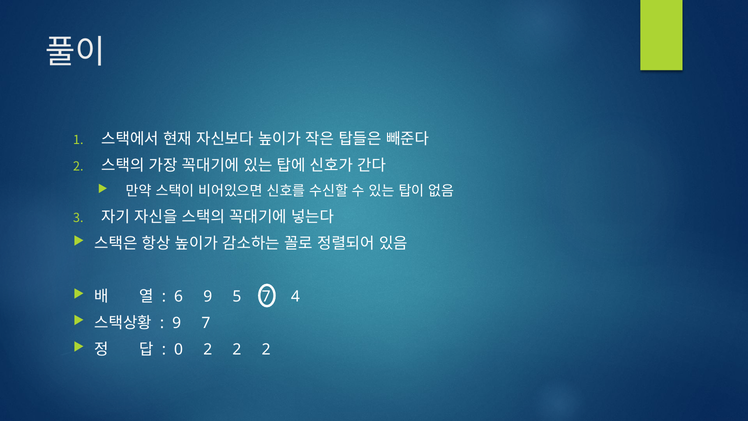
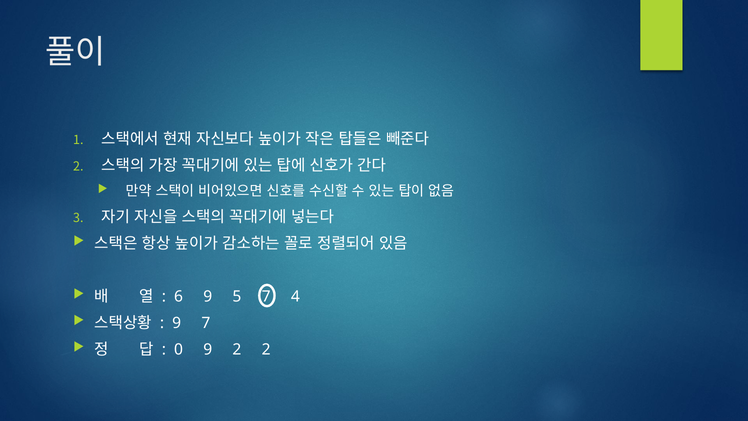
0 2: 2 -> 9 (208, 349)
